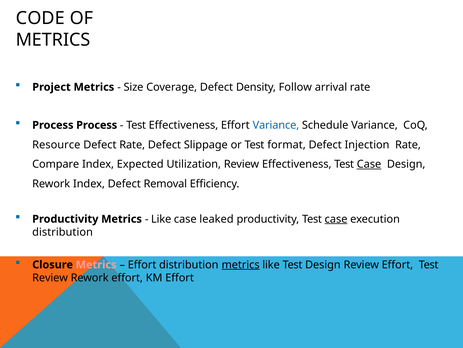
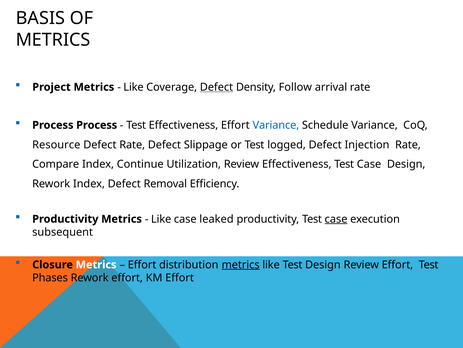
CODE: CODE -> BASIS (40, 18)
Size: Size -> Like (134, 87)
Defect underline: none -> present (216, 87)
format: format -> logged (287, 144)
Expected: Expected -> Continue (140, 164)
Case underline: present -> none (369, 164)
distribution: distribution -> subsequent (63, 232)
Metrics colour: pink -> white (96, 264)
Review: Review -> Phases (50, 277)
